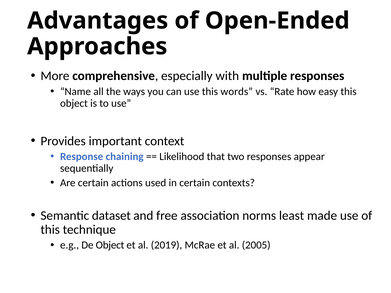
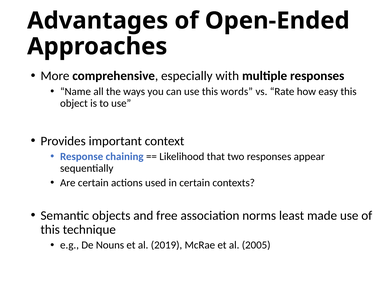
dataset: dataset -> objects (111, 216)
De Object: Object -> Nouns (110, 245)
